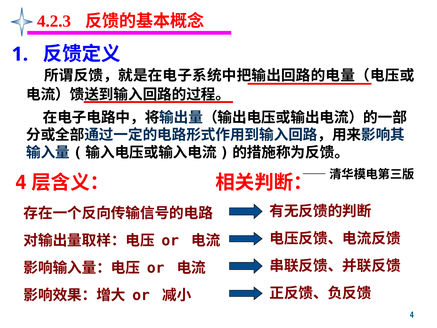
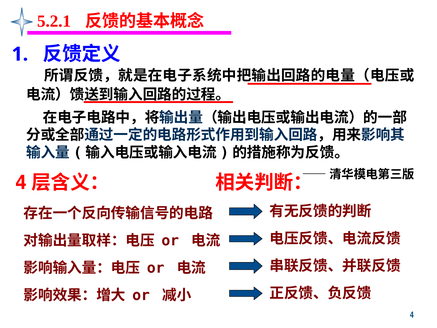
4.2.3: 4.2.3 -> 5.2.1 (54, 21)
